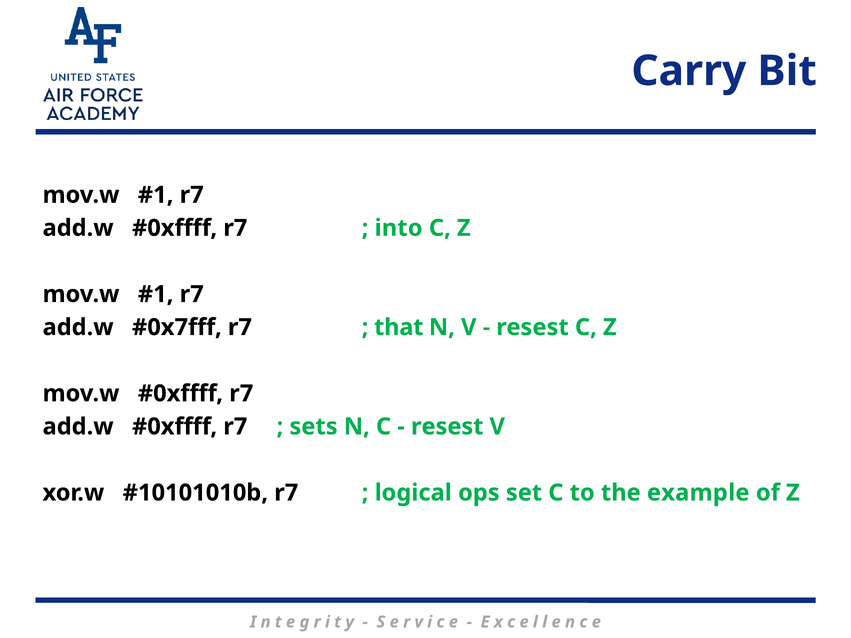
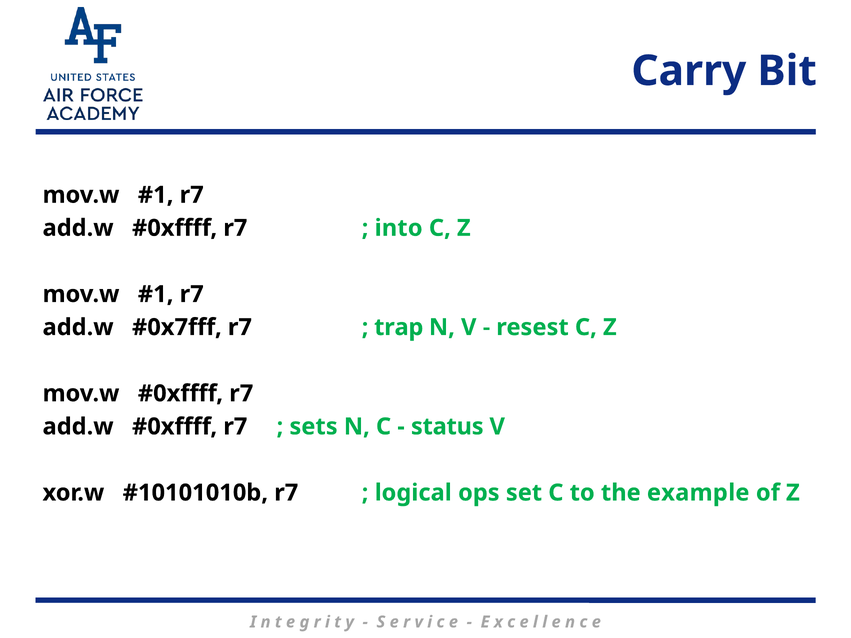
that: that -> trap (399, 327)
resest: resest -> status (447, 427)
